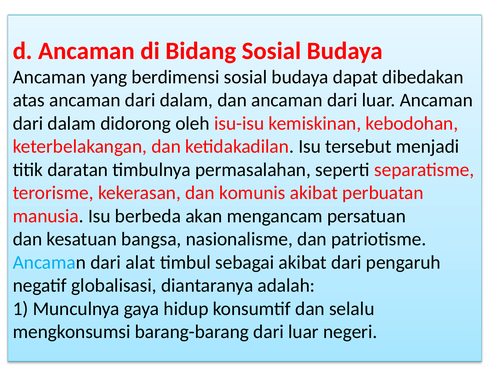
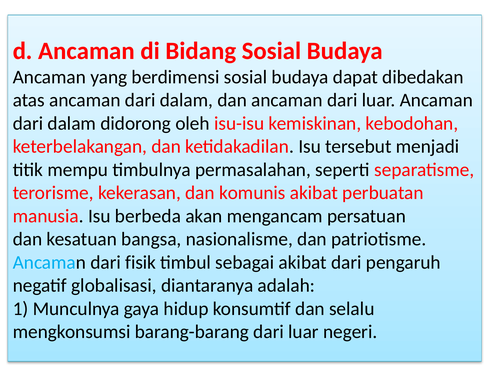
daratan: daratan -> mempu (78, 170)
alat: alat -> fisik (141, 262)
